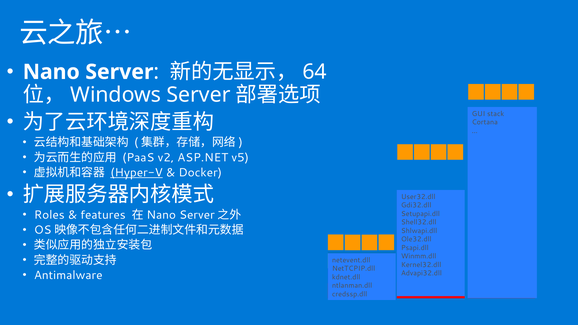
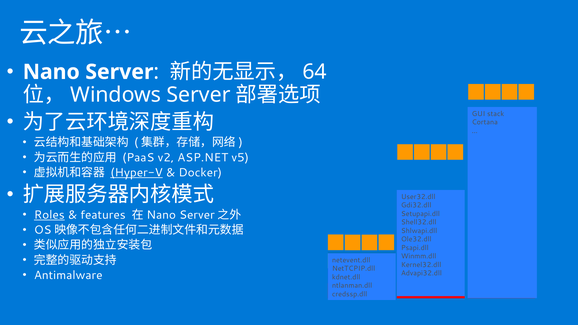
Roles underline: none -> present (49, 215)
